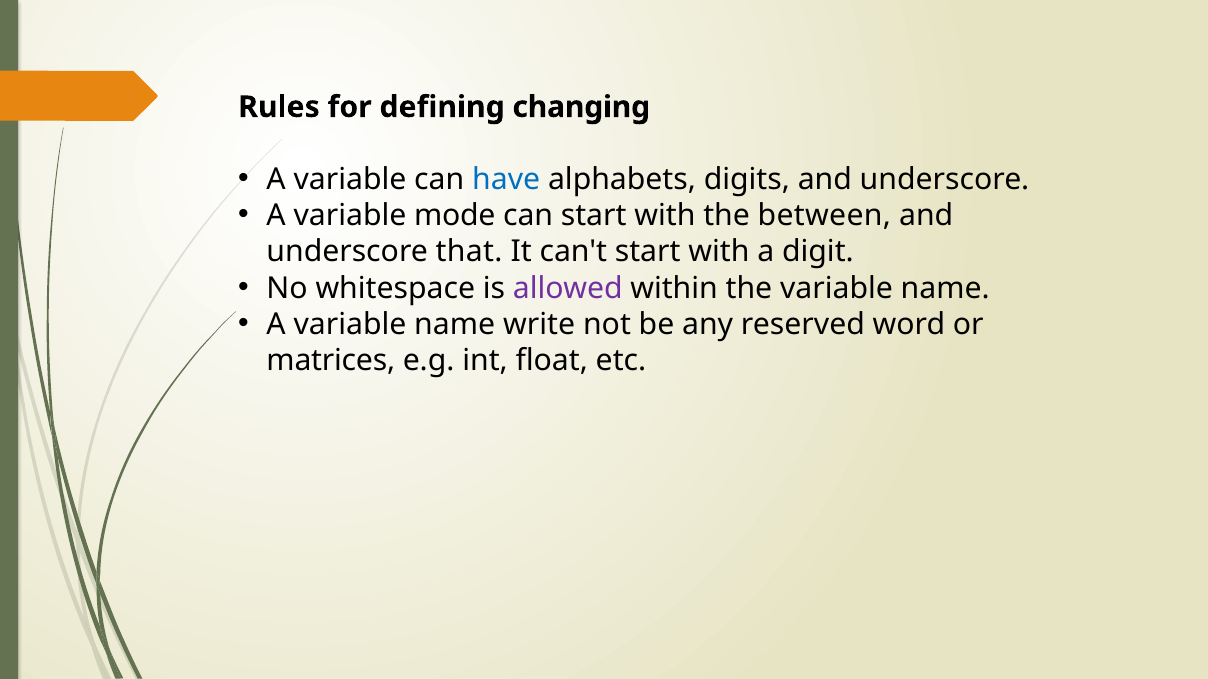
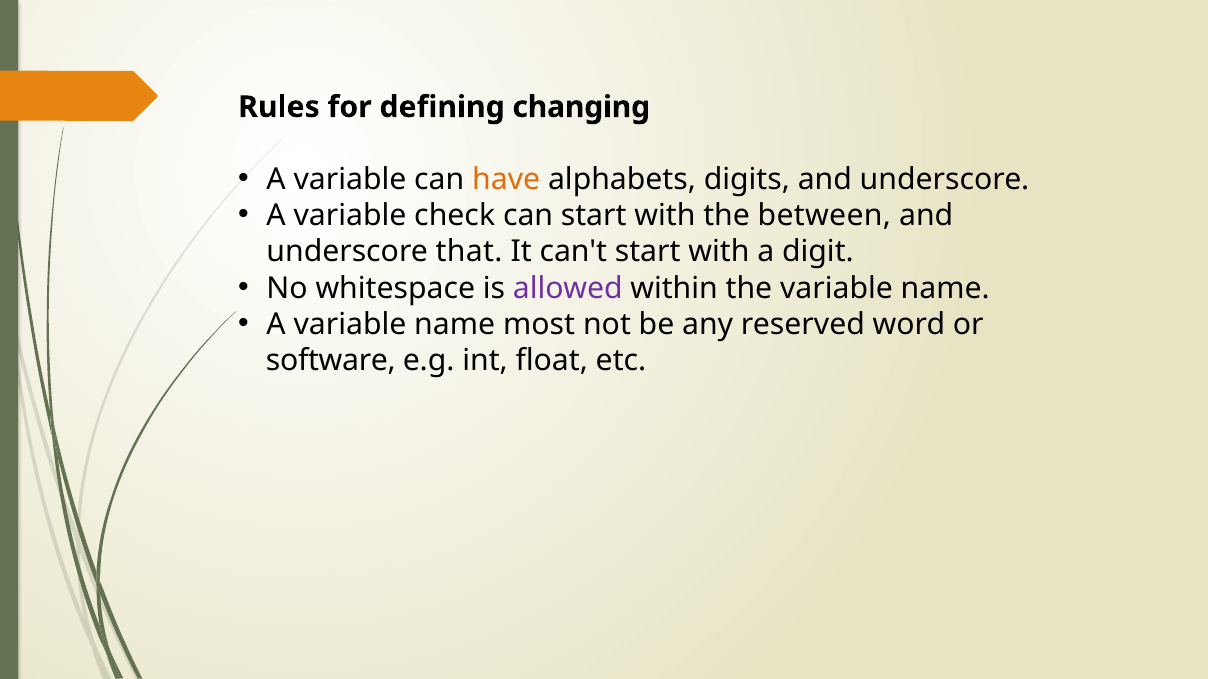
have colour: blue -> orange (506, 180)
mode: mode -> check (455, 216)
write: write -> most (539, 325)
matrices: matrices -> software (331, 361)
